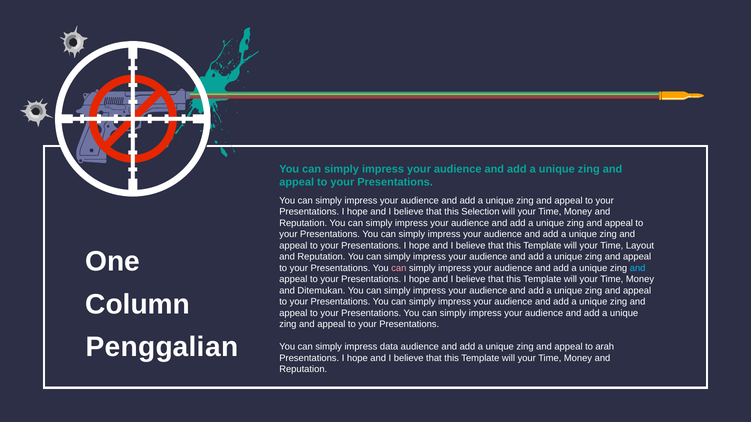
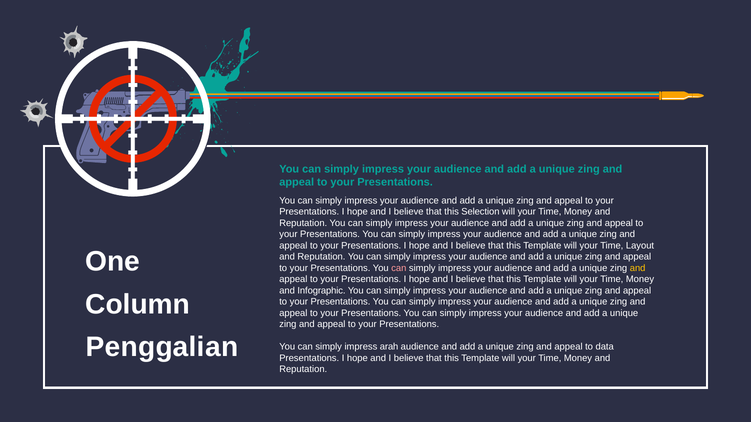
and colour: light blue -> yellow (638, 268)
Ditemukan: Ditemukan -> Infographic (321, 291)
data: data -> arah (389, 347)
arah: arah -> data (605, 347)
